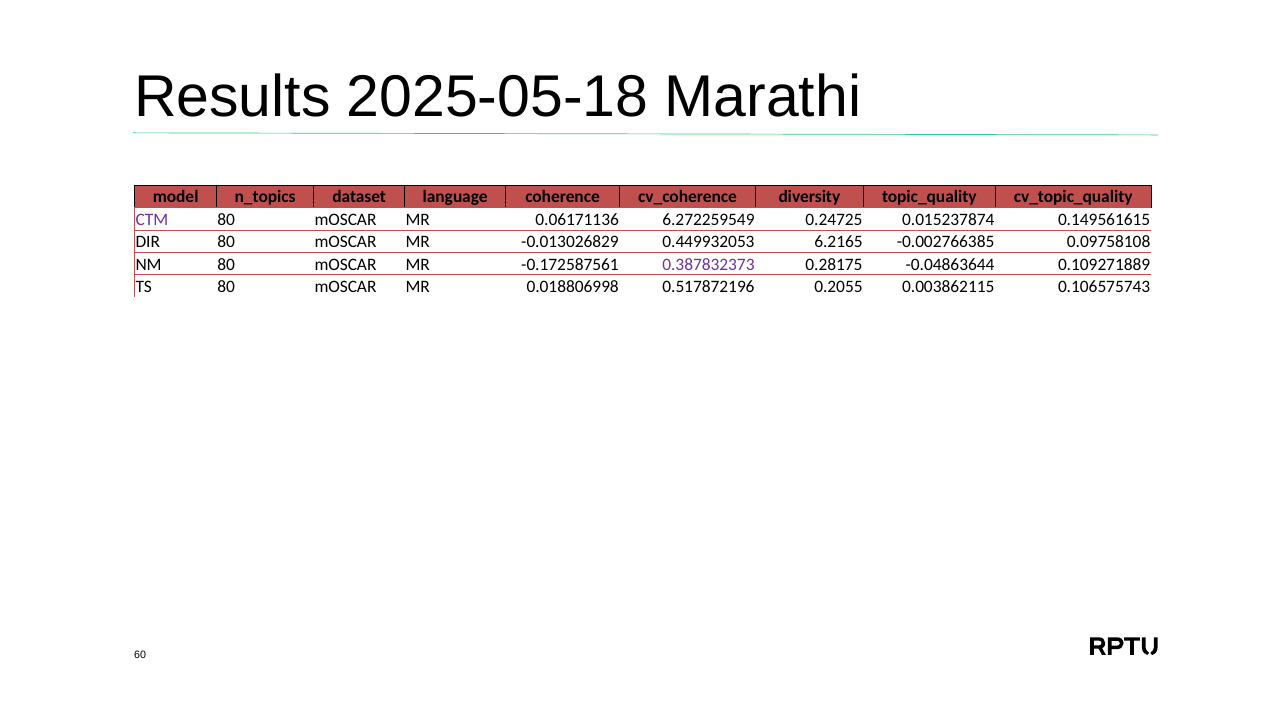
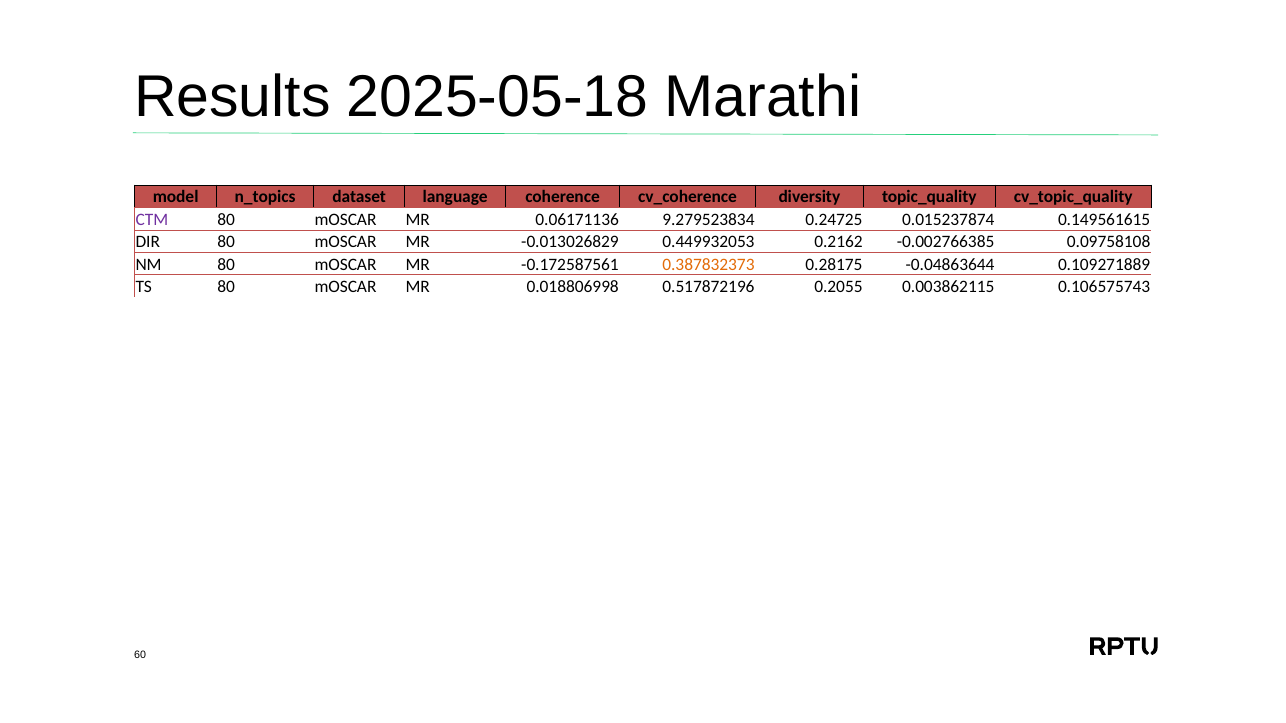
6.272259549: 6.272259549 -> 9.279523834 (708, 220)
6.2165: 6.2165 -> 0.2162 (838, 242)
0.387832373 colour: purple -> orange (708, 264)
